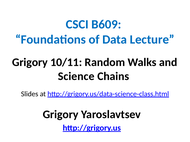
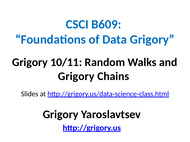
Data Lecture: Lecture -> Grigory (152, 40)
Science: Science -> Grigory (76, 76)
